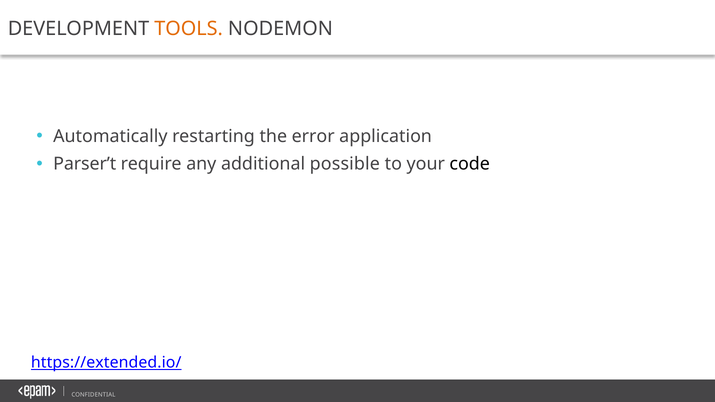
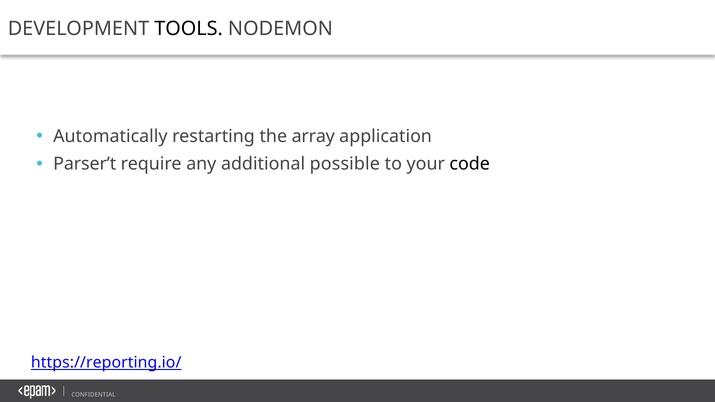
TOOLS colour: orange -> black (189, 29)
error: error -> array (313, 136)
https://extended.io/: https://extended.io/ -> https://reporting.io/ (106, 363)
